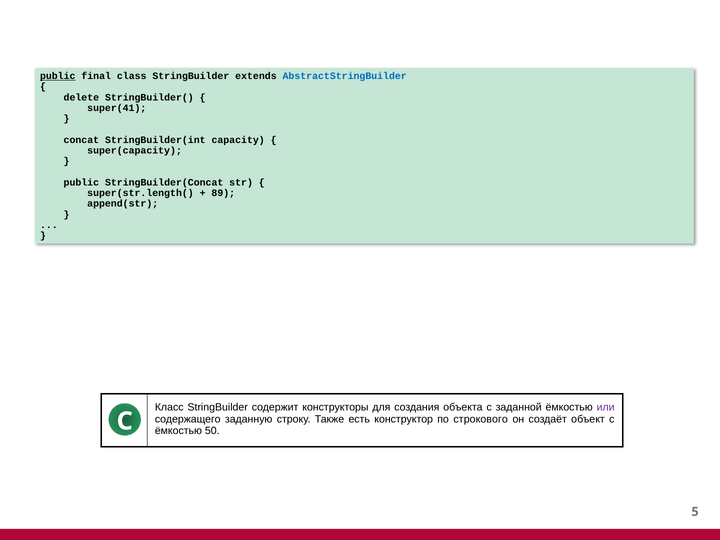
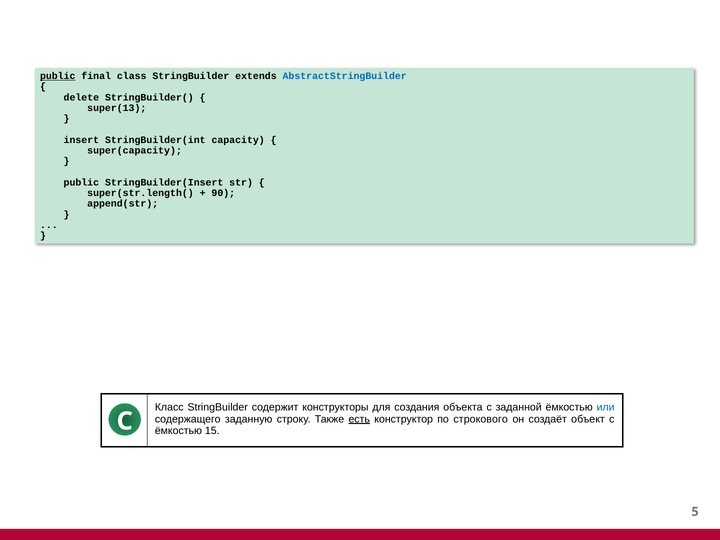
super(41: super(41 -> super(13 (117, 108)
concat: concat -> insert (81, 140)
StringBuilder(Concat: StringBuilder(Concat -> StringBuilder(Insert (164, 182)
89: 89 -> 90 (223, 193)
или colour: purple -> blue (606, 407)
есть underline: none -> present (359, 419)
50: 50 -> 15 (212, 431)
